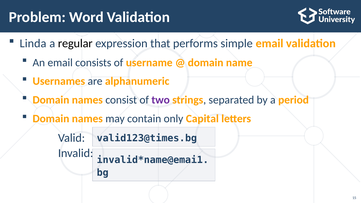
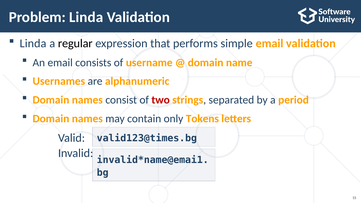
Problem Word: Word -> Linda (86, 17)
two colour: purple -> red (161, 100)
Capital: Capital -> Tokens (202, 119)
